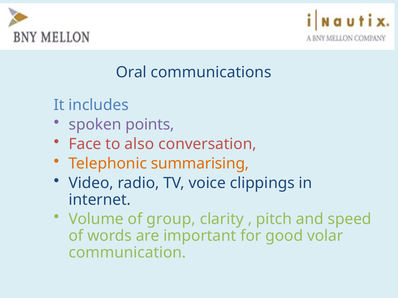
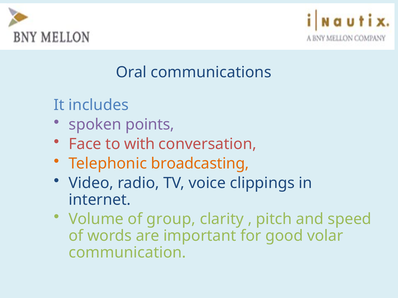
also: also -> with (140, 144)
summarising: summarising -> broadcasting (200, 164)
